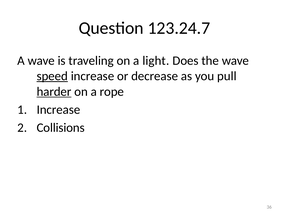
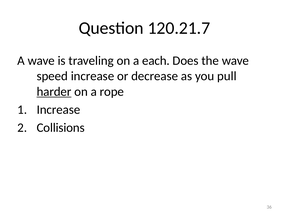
123.24.7: 123.24.7 -> 120.21.7 (179, 28)
light: light -> each (156, 61)
speed underline: present -> none (52, 76)
